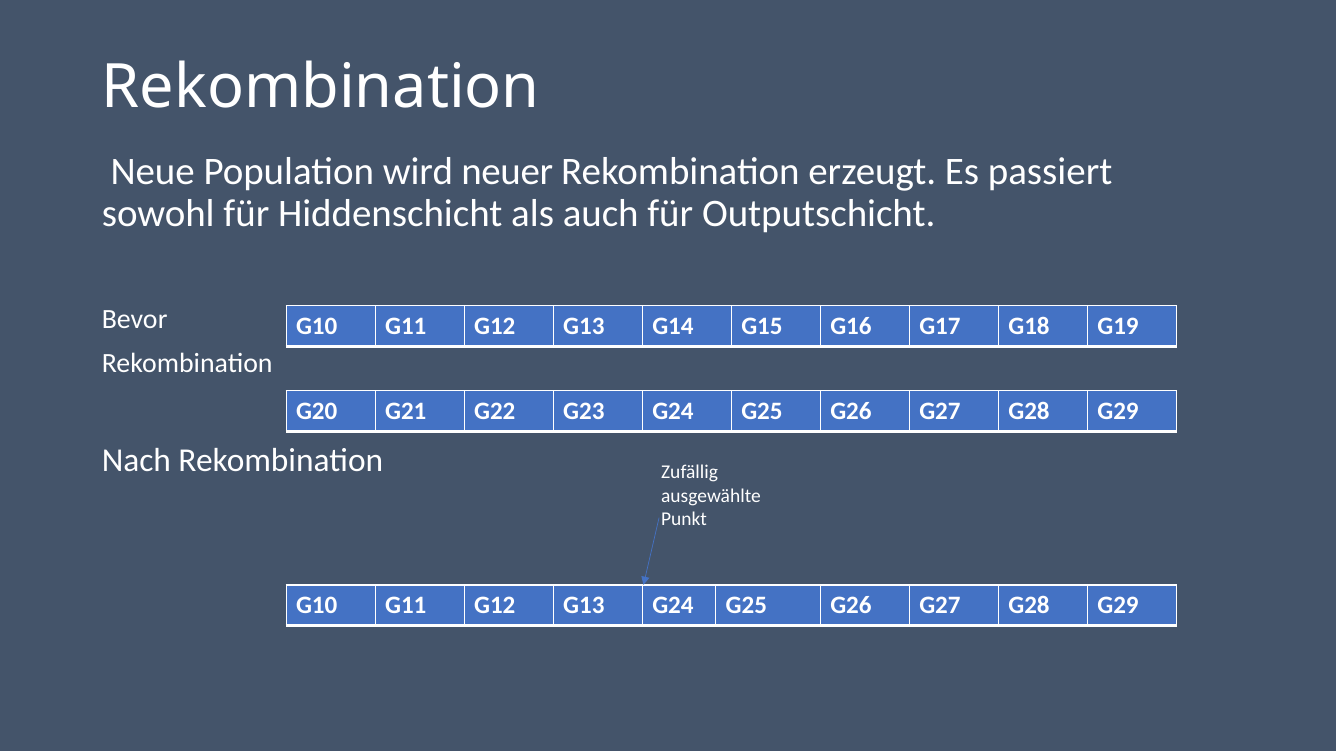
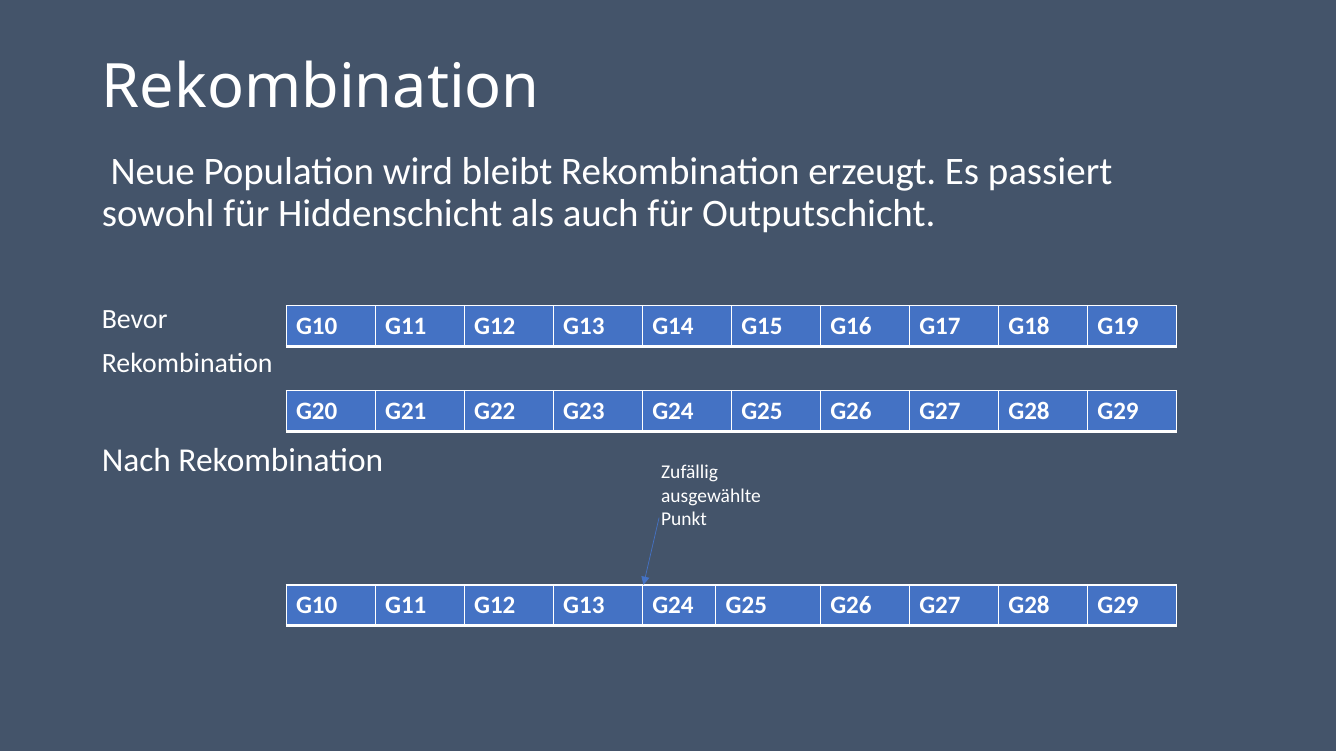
neuer: neuer -> bleibt (507, 172)
